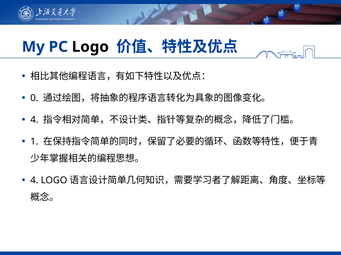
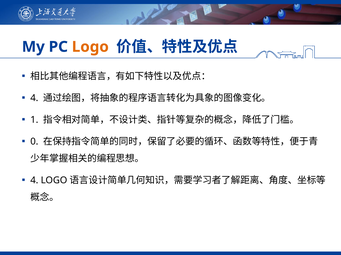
Logo colour: black -> orange (90, 47)
0: 0 -> 4 (34, 98)
4: 4 -> 1 (34, 120)
1: 1 -> 0 (34, 142)
